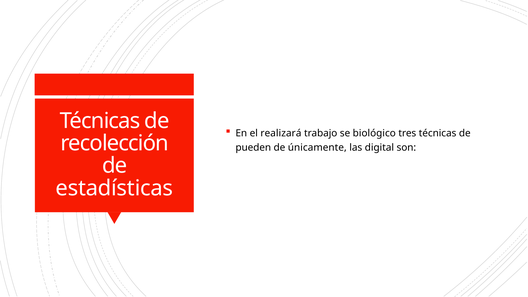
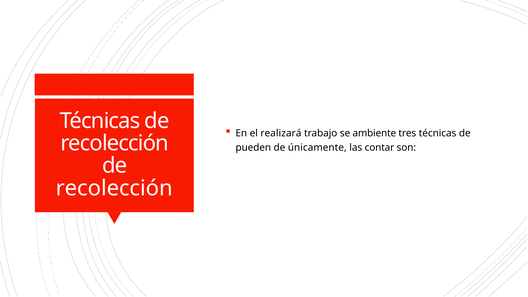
biológico: biológico -> ambiente (374, 133)
digital: digital -> contar (379, 148)
estadísticas: estadísticas -> recolección (114, 188)
